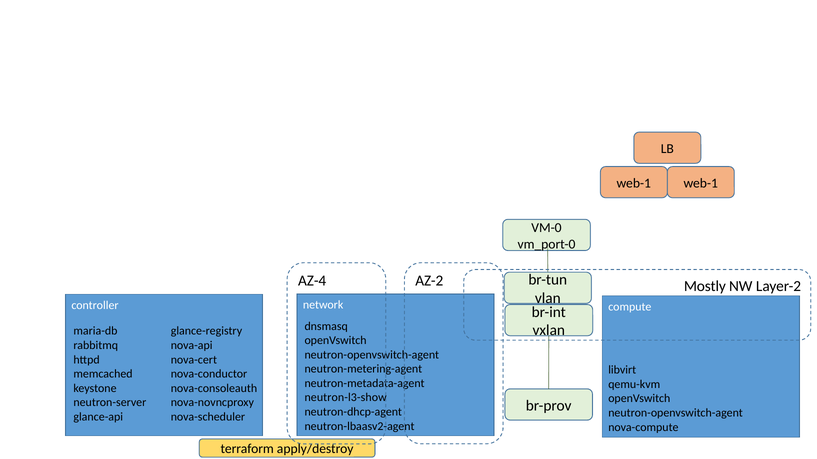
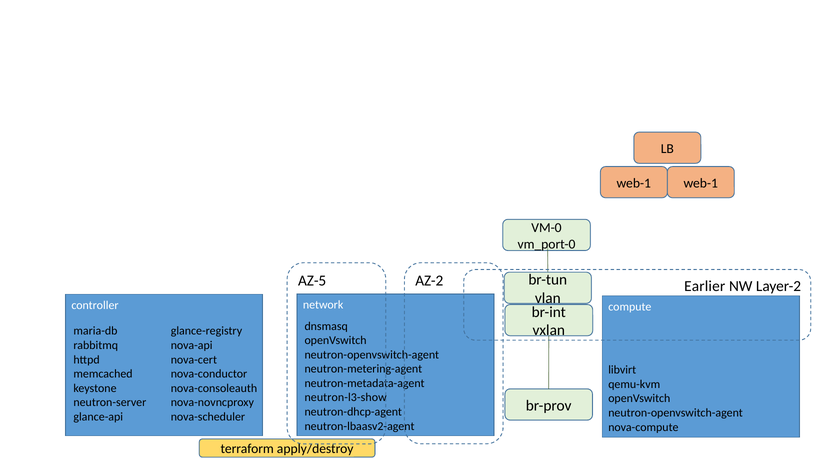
AZ-4: AZ-4 -> AZ-5 (312, 281)
Mostly: Mostly -> Earlier (705, 287)
